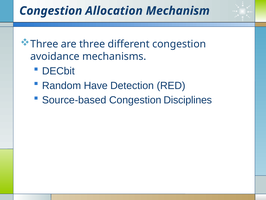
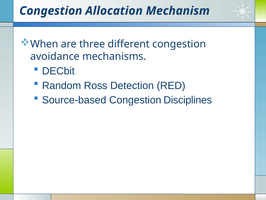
Three: Three -> When (44, 44)
Have: Have -> Ross (96, 85)
